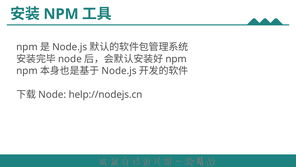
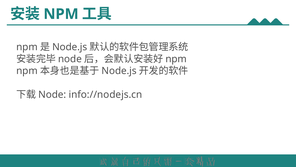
help://nodejs.cn: help://nodejs.cn -> info://nodejs.cn (105, 94)
